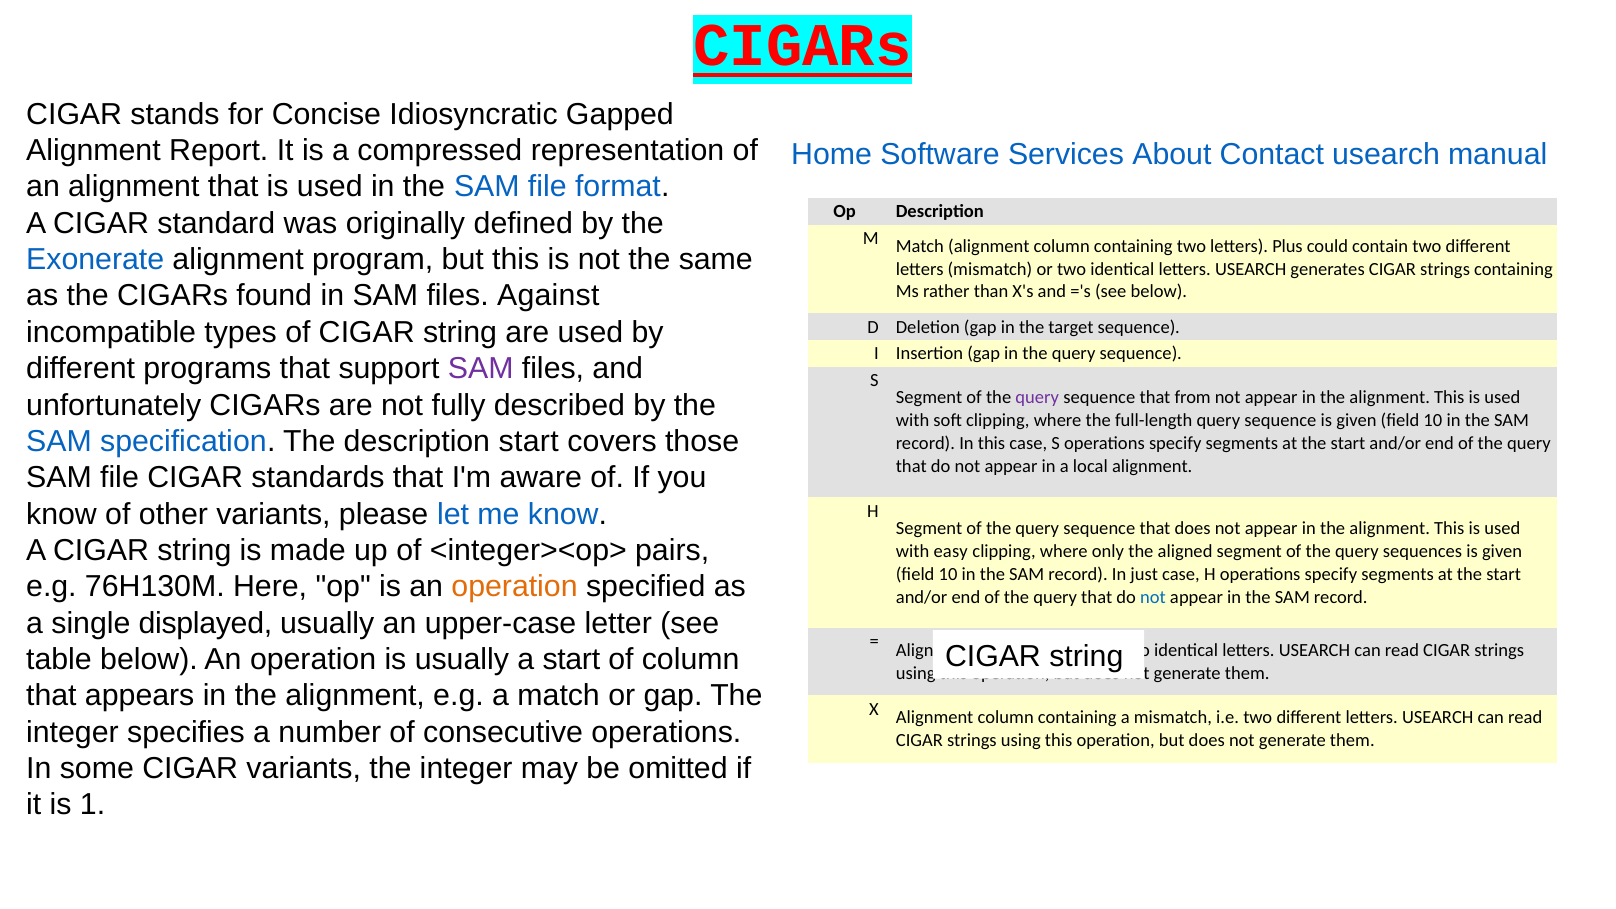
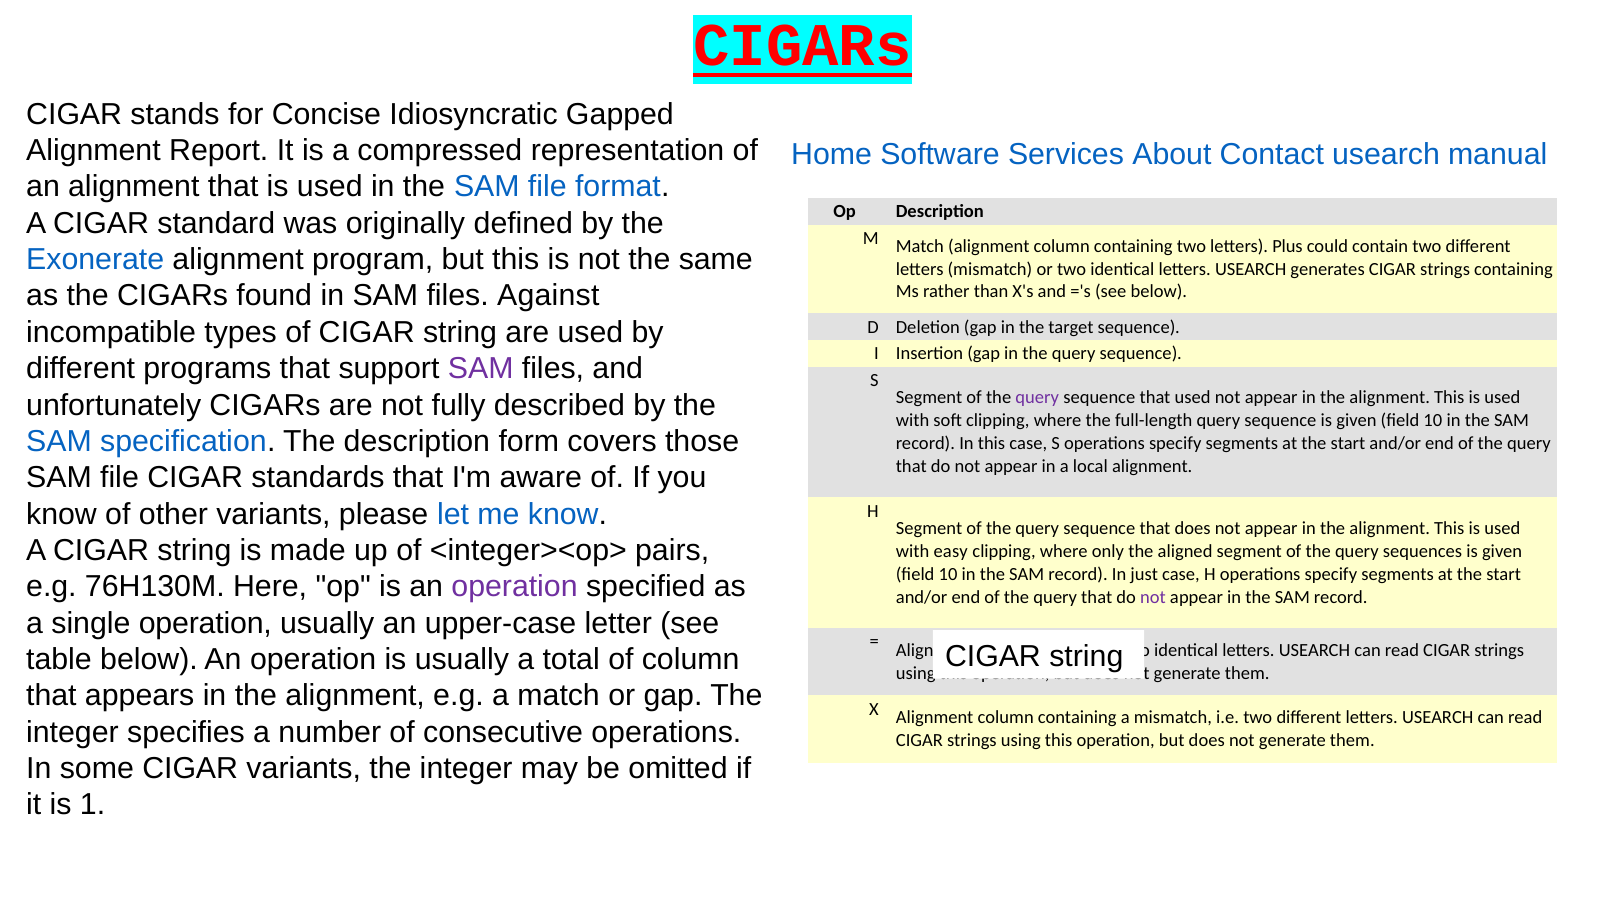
that from: from -> used (1193, 398)
description start: start -> form (529, 441)
operation colour: orange -> purple (515, 587)
not colour: blue -> purple (1153, 597)
single displayed: displayed -> operation (205, 623)
a start: start -> total (571, 660)
